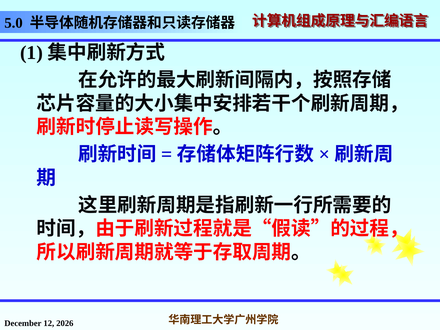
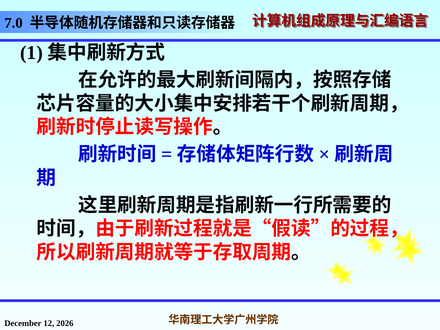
5.0: 5.0 -> 7.0 (14, 23)
